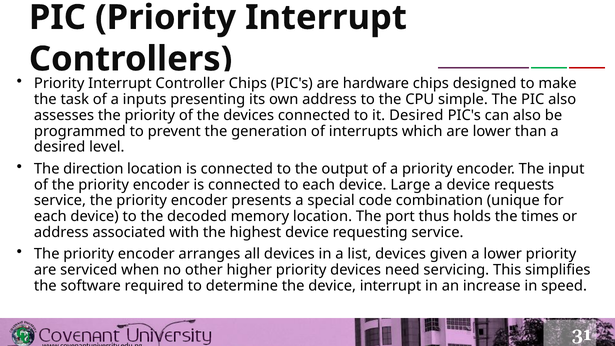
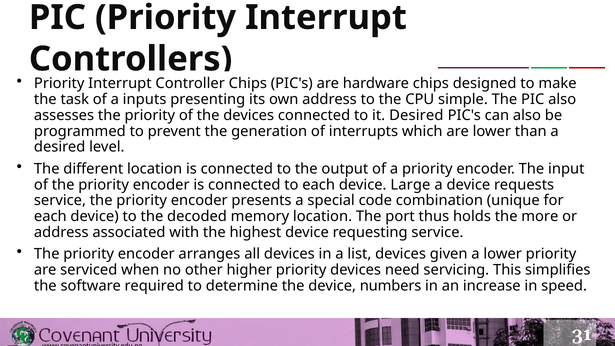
direction: direction -> different (93, 169)
times: times -> more (540, 216)
device interrupt: interrupt -> numbers (391, 286)
